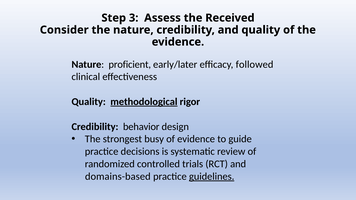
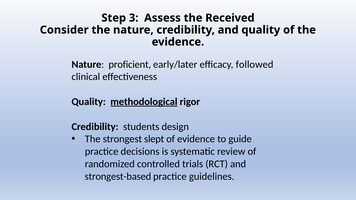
behavior: behavior -> students (141, 127)
busy: busy -> slept (154, 139)
domains-based: domains-based -> strongest-based (118, 177)
guidelines underline: present -> none (212, 177)
